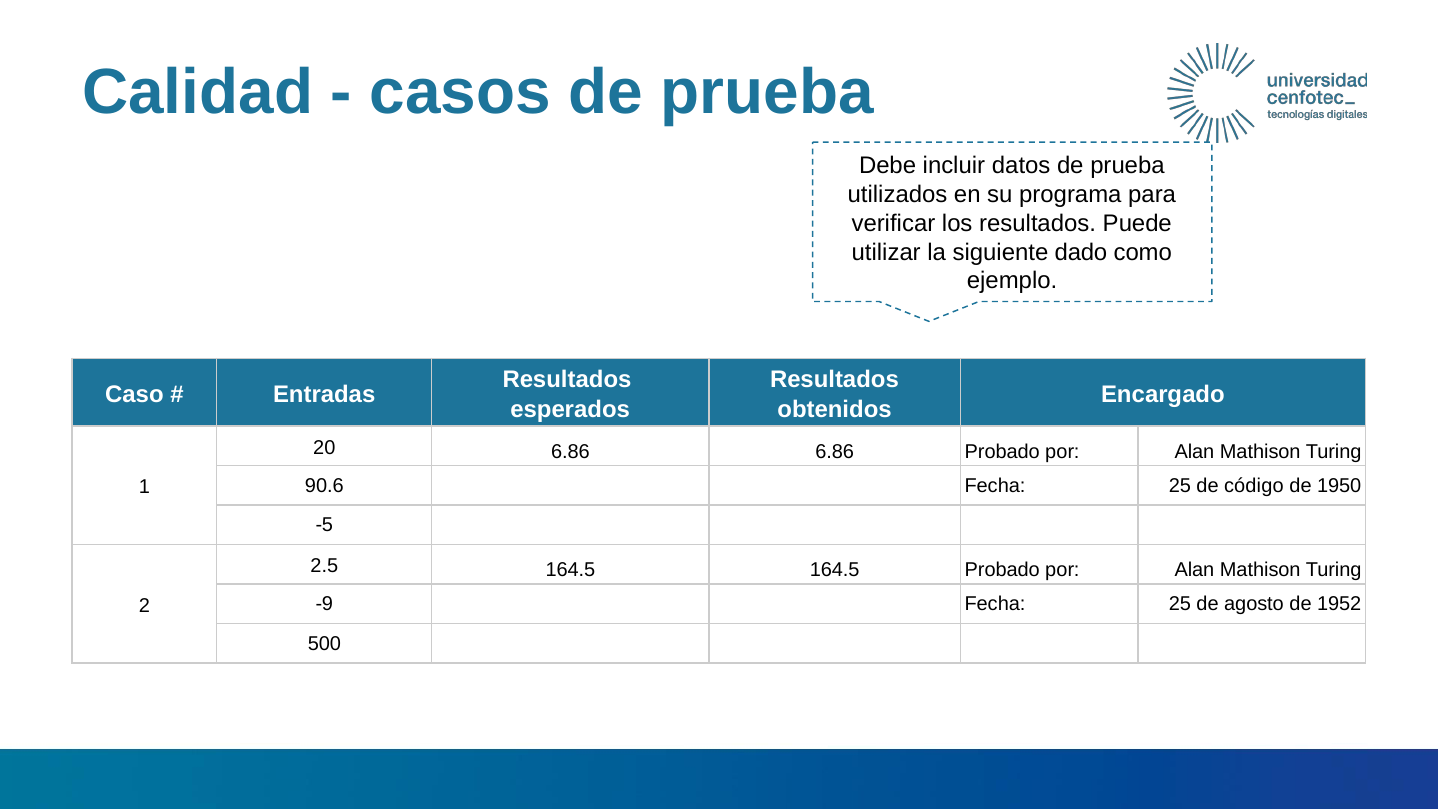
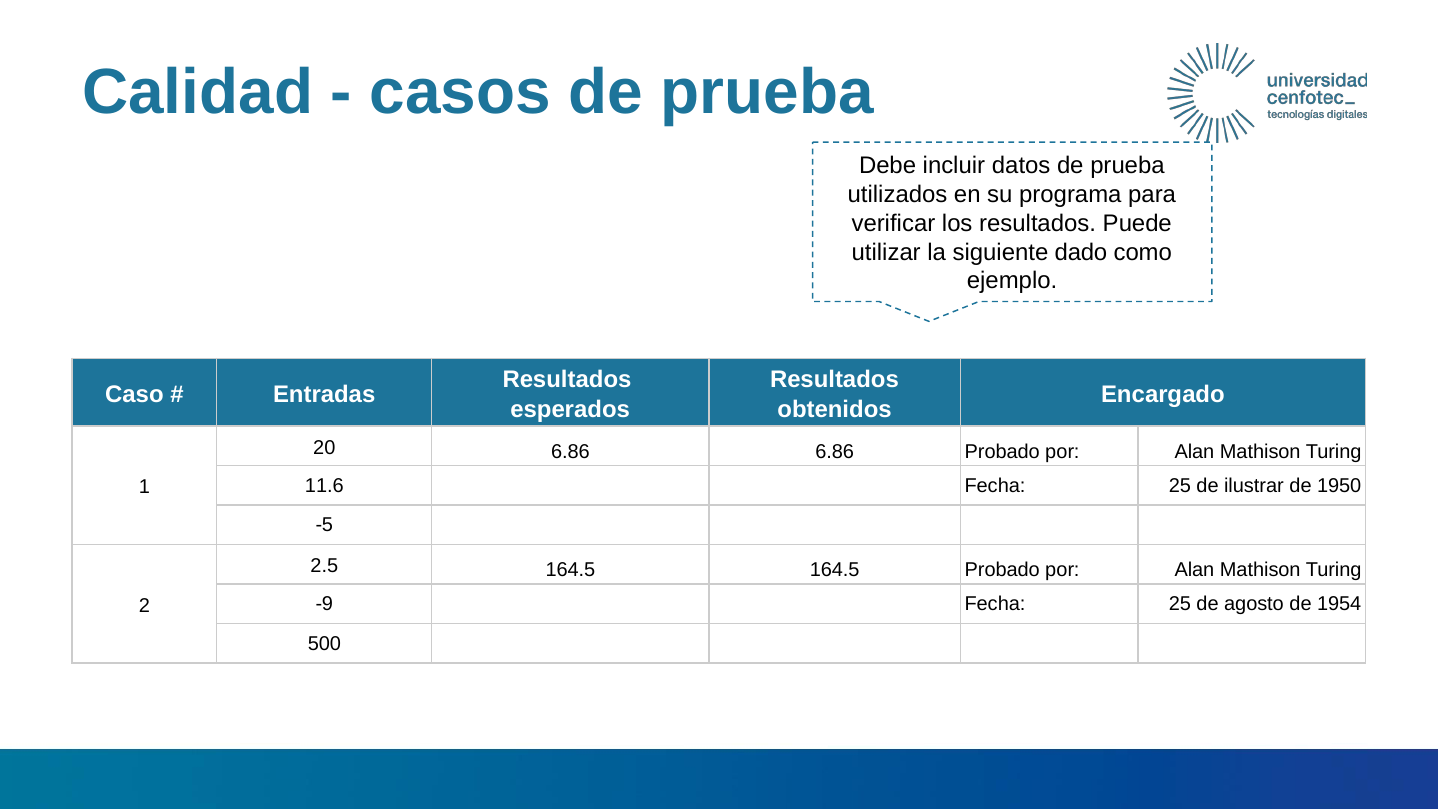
90.6: 90.6 -> 11.6 (324, 485)
código: código -> ilustrar (1254, 485)
1952: 1952 -> 1954 (1339, 604)
